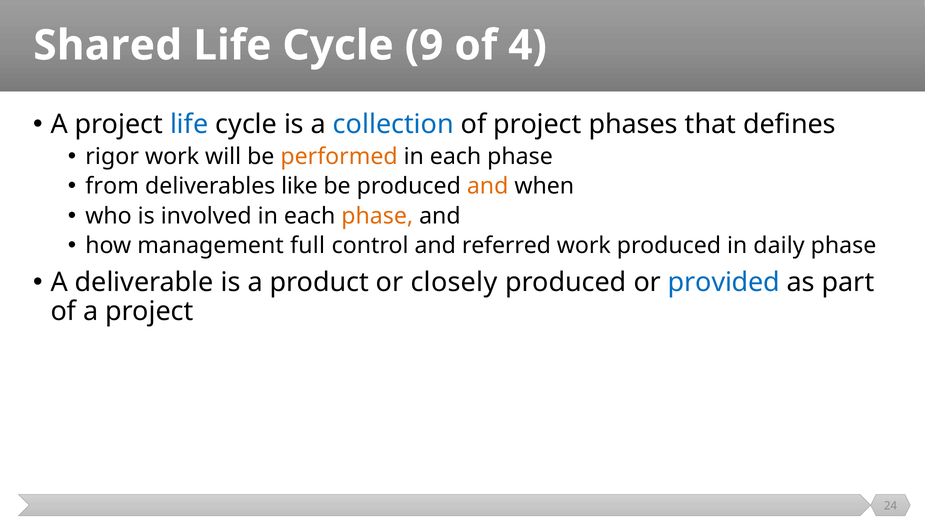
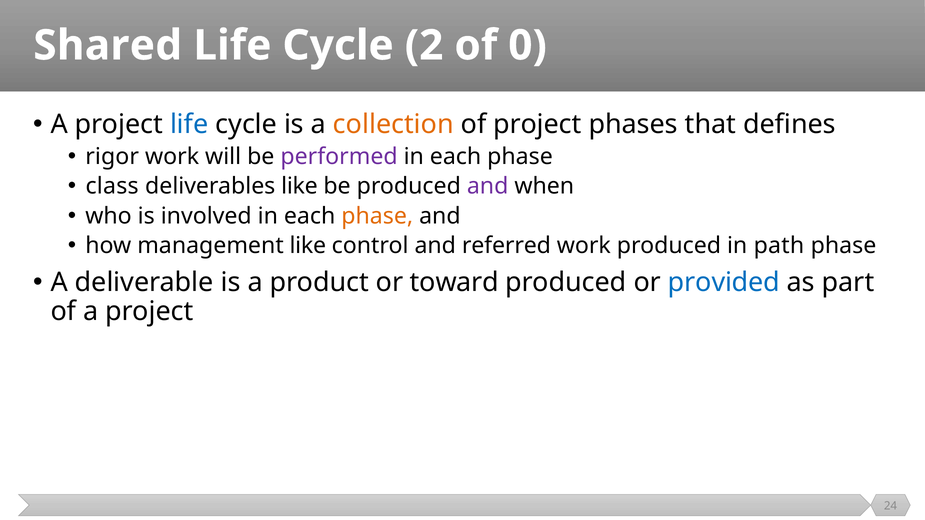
9: 9 -> 2 (424, 46)
4: 4 -> 0 (528, 46)
collection colour: blue -> orange (393, 125)
performed colour: orange -> purple (339, 157)
from: from -> class (112, 186)
and colour: orange -> purple (488, 186)
management full: full -> like (308, 246)
daily: daily -> path (779, 246)
closely: closely -> toward (454, 282)
